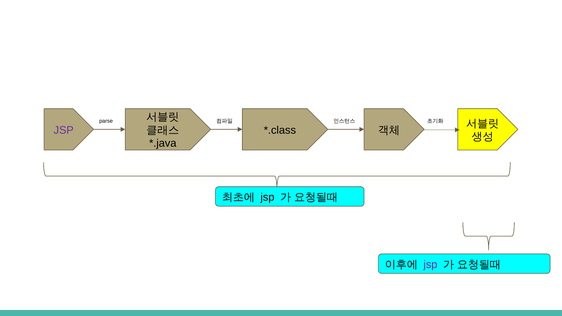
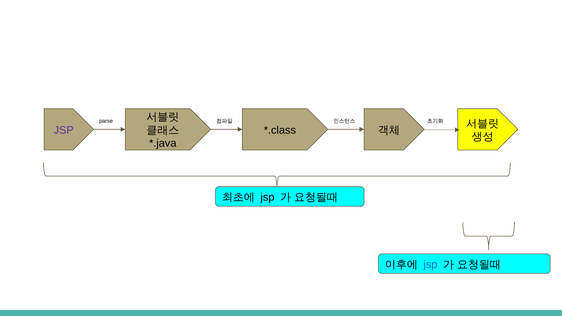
jsp colour: purple -> blue (430, 265)
